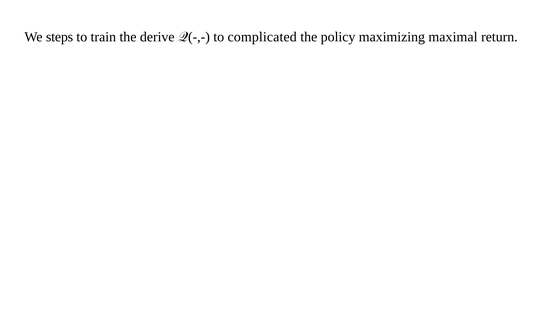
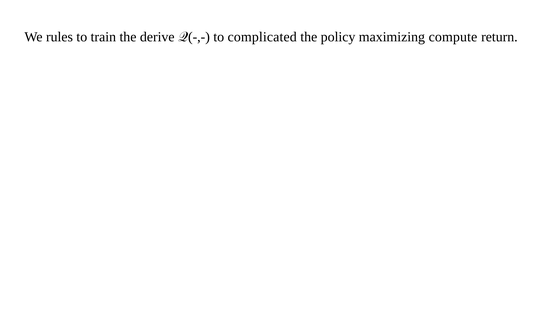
steps: steps -> rules (59, 37)
maximal: maximal -> compute (453, 37)
